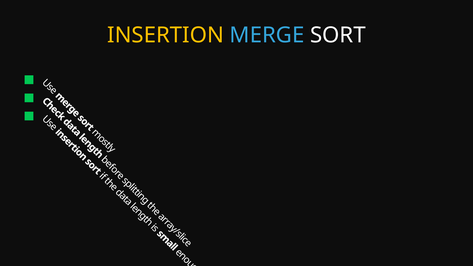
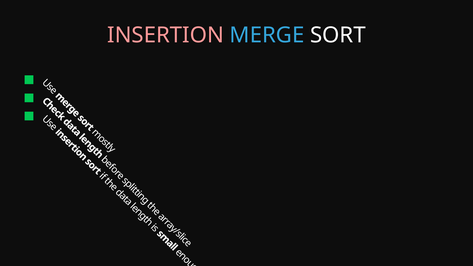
INSERTION colour: yellow -> pink (166, 35)
